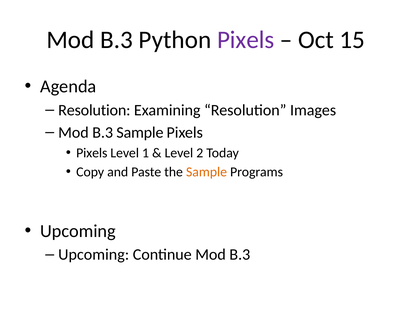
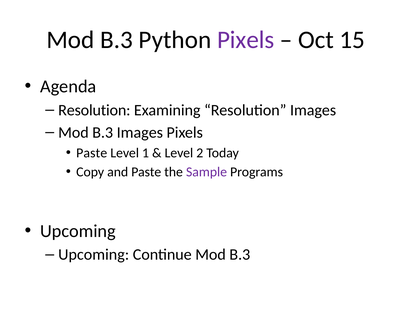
B.3 Sample: Sample -> Images (140, 132)
Pixels: Pixels -> Paste (92, 153)
Sample colour: orange -> purple (207, 172)
